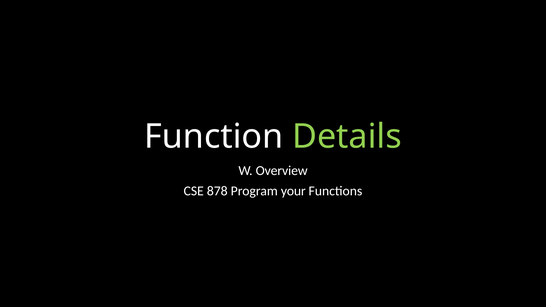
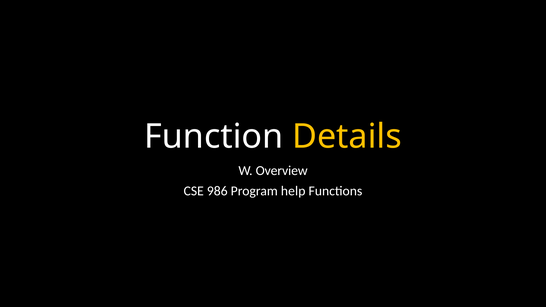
Details colour: light green -> yellow (347, 136)
878: 878 -> 986 (217, 191)
your: your -> help (293, 191)
